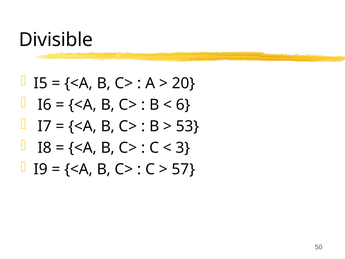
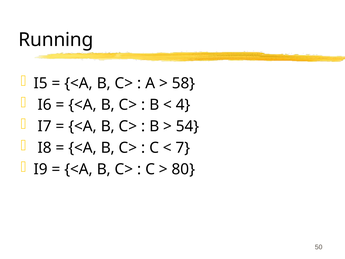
Divisible: Divisible -> Running (56, 40)
20: 20 -> 58 (184, 83)
6: 6 -> 4 (183, 105)
53: 53 -> 54 (188, 126)
3: 3 -> 7 (183, 148)
57: 57 -> 80 (183, 169)
